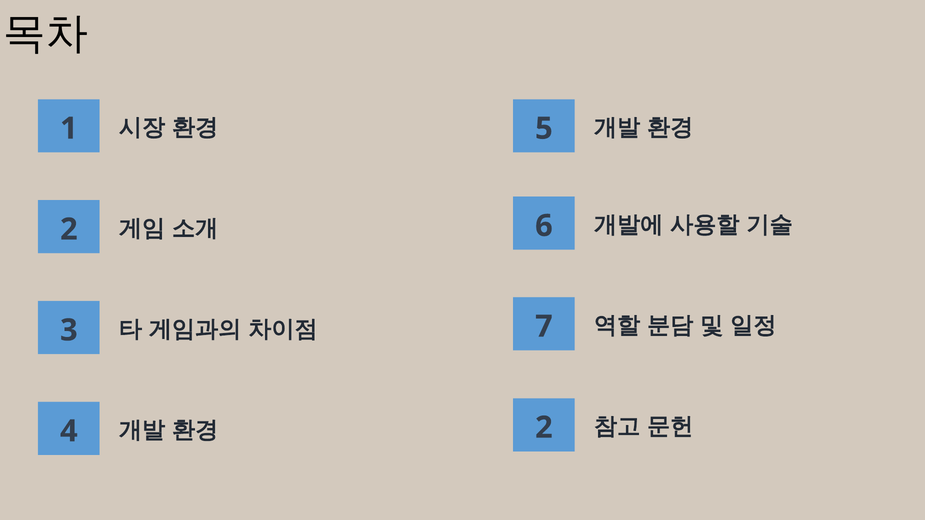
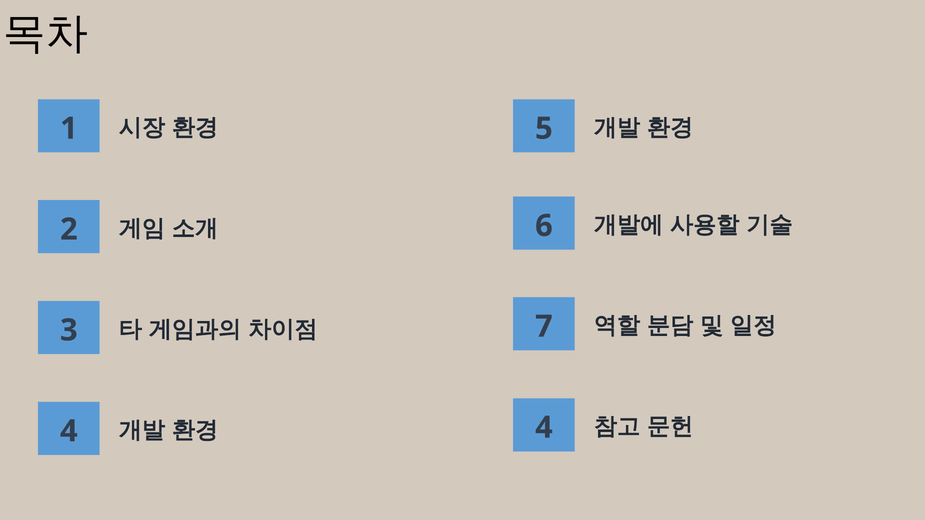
2: 2 -> 4 (544, 428)
